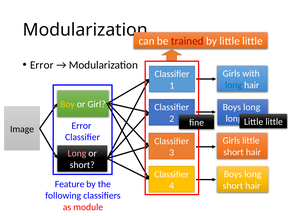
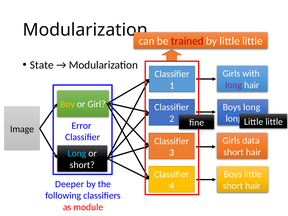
Error: Error -> State (42, 65)
long colour: blue -> purple (234, 85)
Girls little: little -> data (251, 141)
Long colour: pink -> light blue (77, 153)
long: long -> little (253, 174)
Feature: Feature -> Deeper (70, 184)
